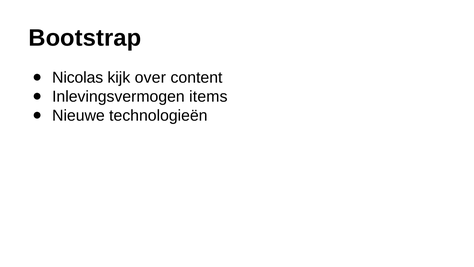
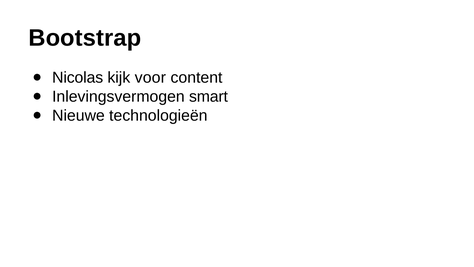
over: over -> voor (150, 78)
items: items -> smart (209, 97)
